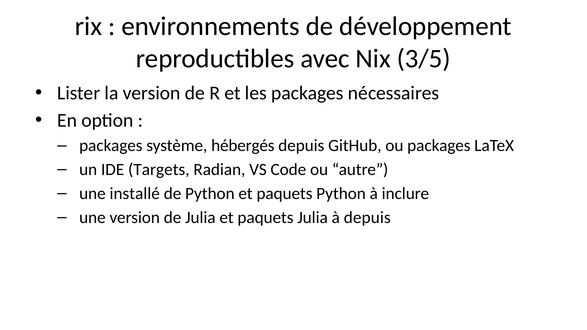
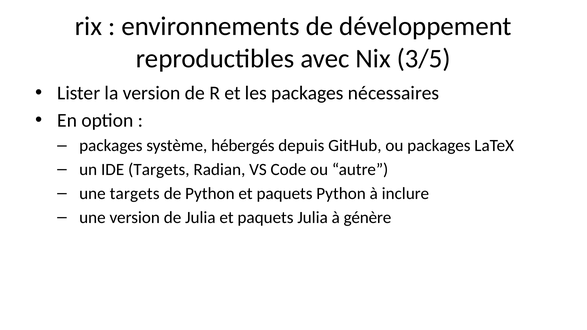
une installé: installé -> targets (135, 194)
à depuis: depuis -> génère (367, 218)
